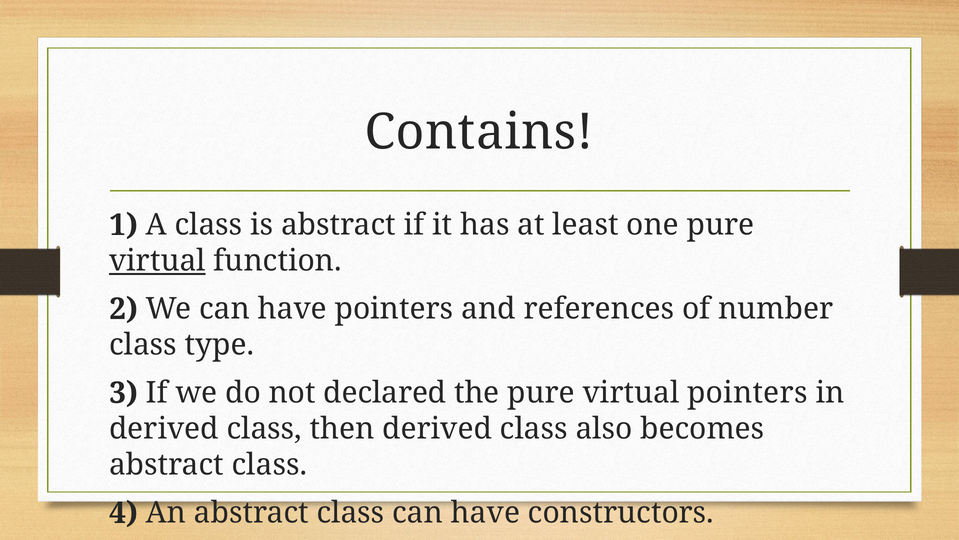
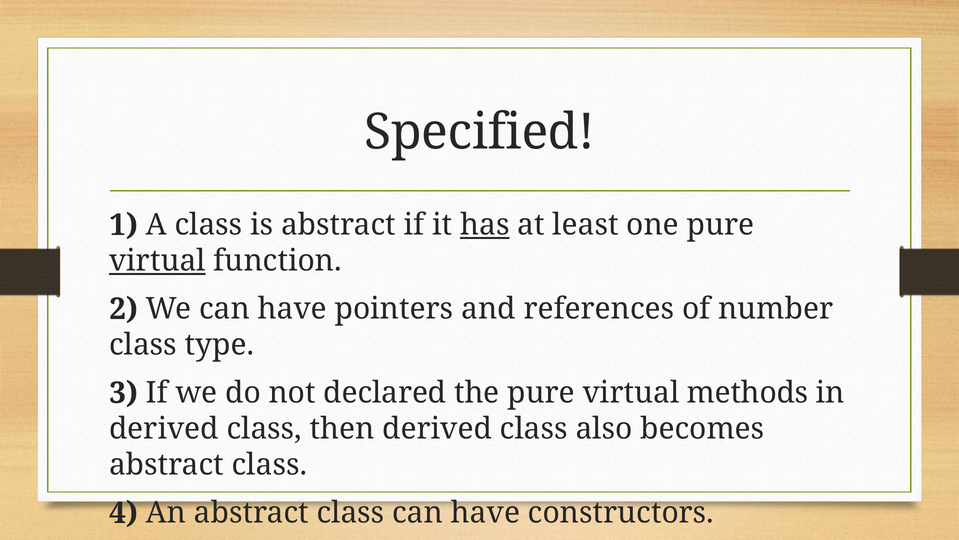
Contains: Contains -> Specified (480, 132)
has underline: none -> present (485, 225)
virtual pointers: pointers -> methods (748, 393)
